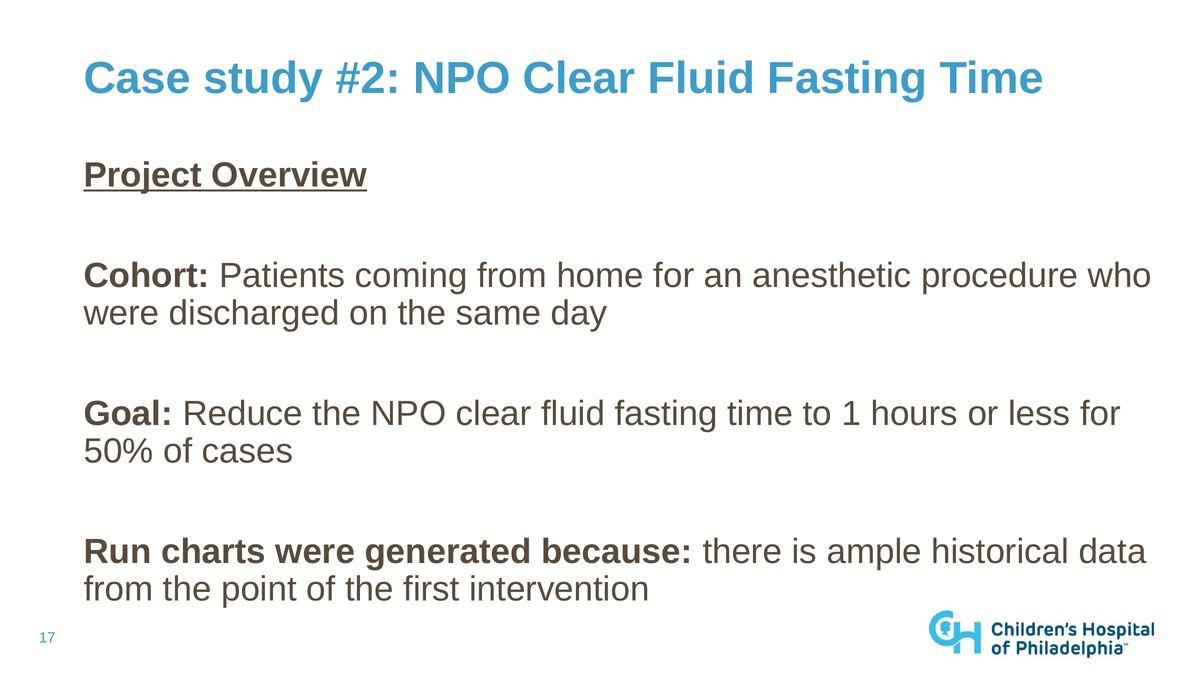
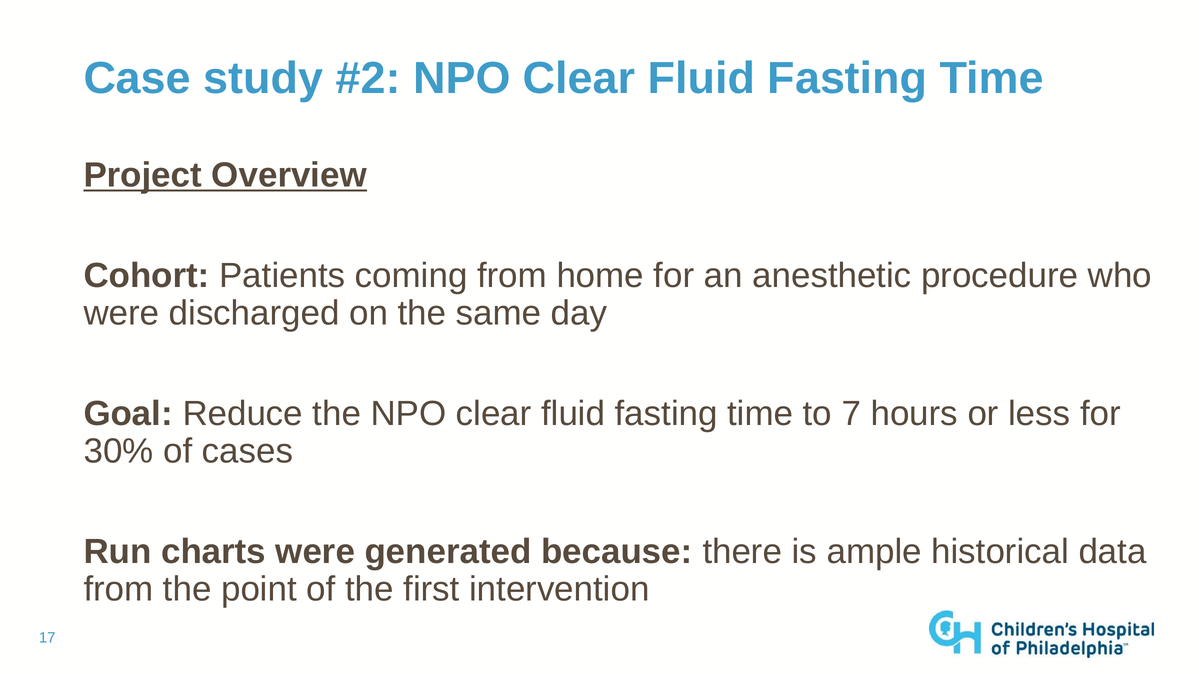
1: 1 -> 7 (851, 414)
50%: 50% -> 30% (119, 452)
